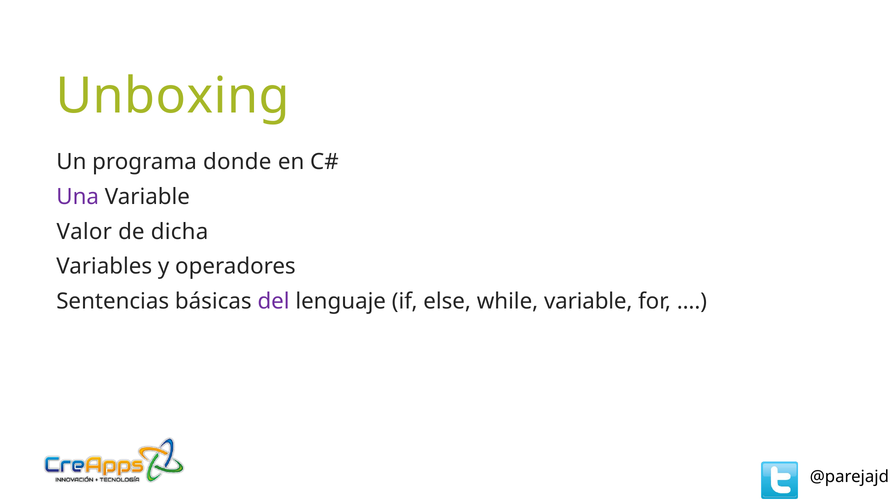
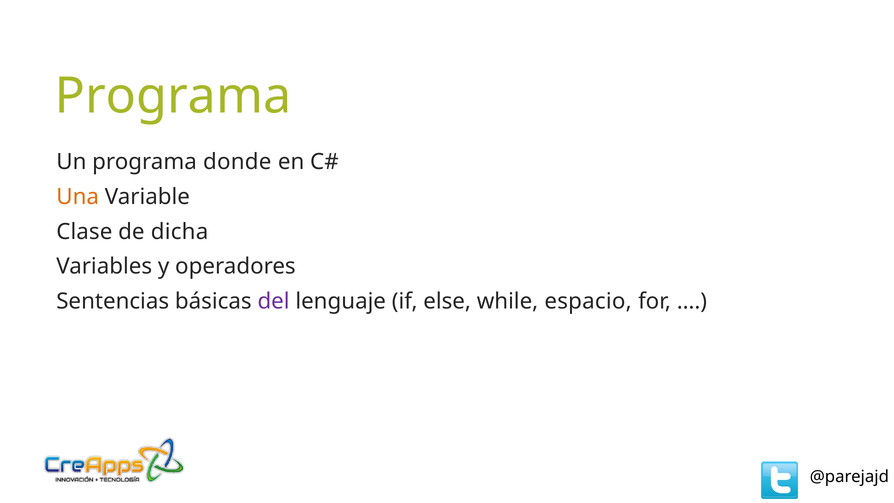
Unboxing: Unboxing -> Programa (173, 96)
Una colour: purple -> orange (78, 197)
Valor: Valor -> Clase (84, 232)
while variable: variable -> espacio (588, 301)
